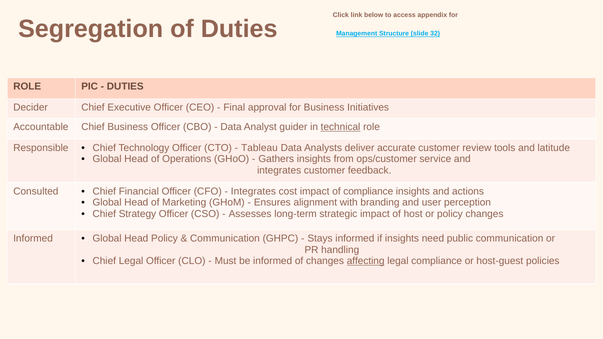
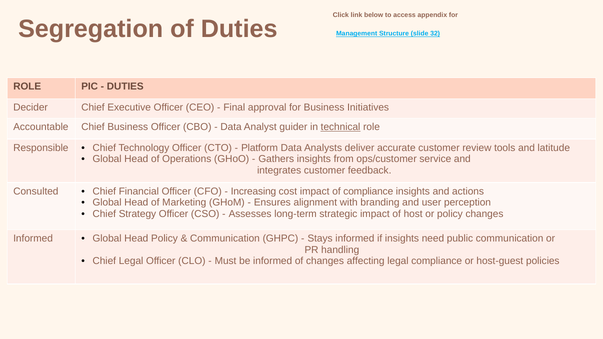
Tableau: Tableau -> Platform (260, 148)
Integrates: Integrates -> Increasing (253, 191)
affecting underline: present -> none (366, 261)
